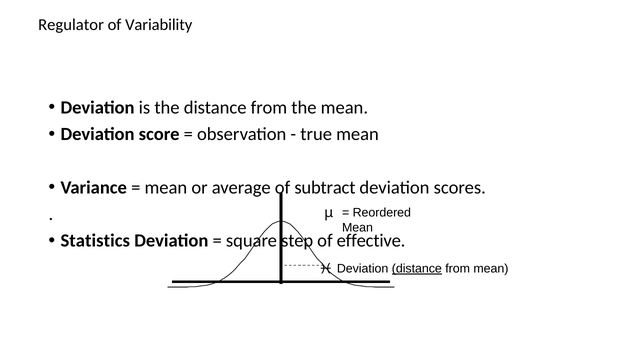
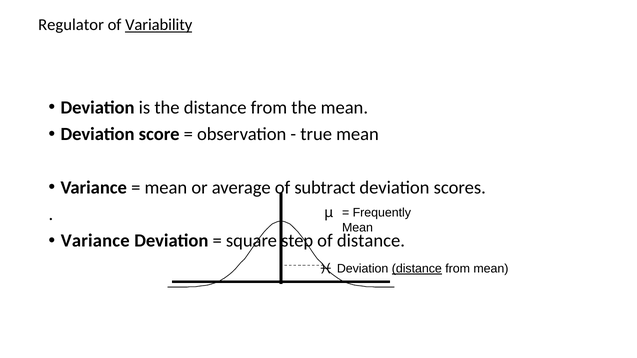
Variability underline: none -> present (159, 25)
Reordered: Reordered -> Frequently (382, 213)
Statistics: Statistics -> Variance (95, 241)
of effective: effective -> distance (371, 241)
